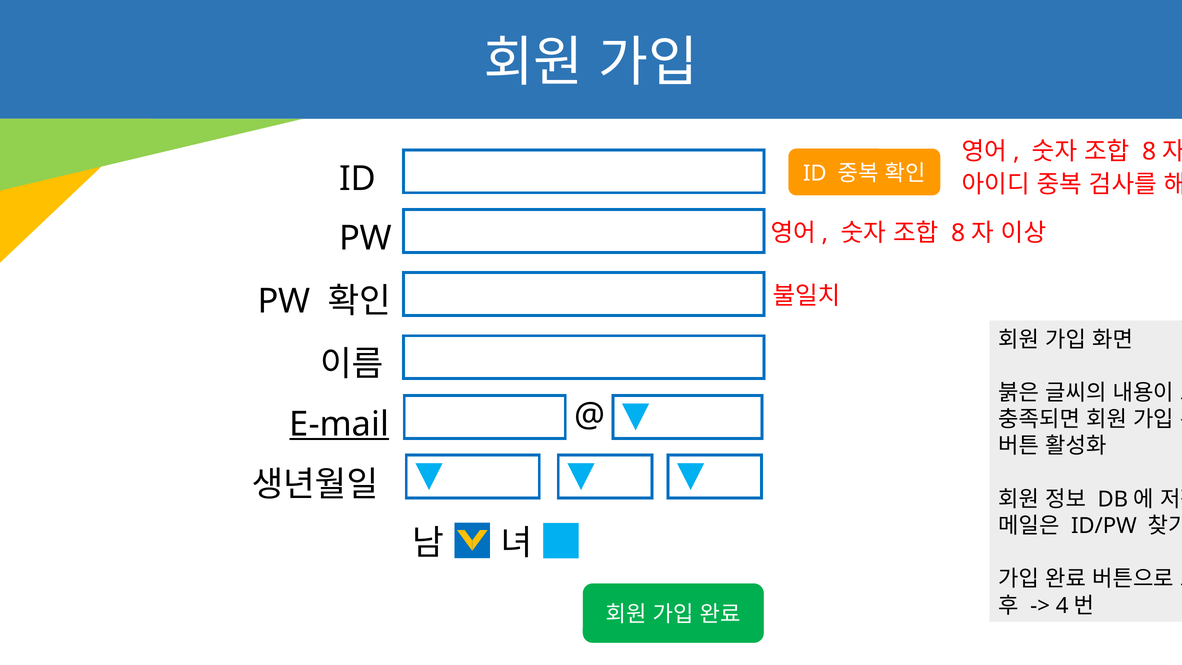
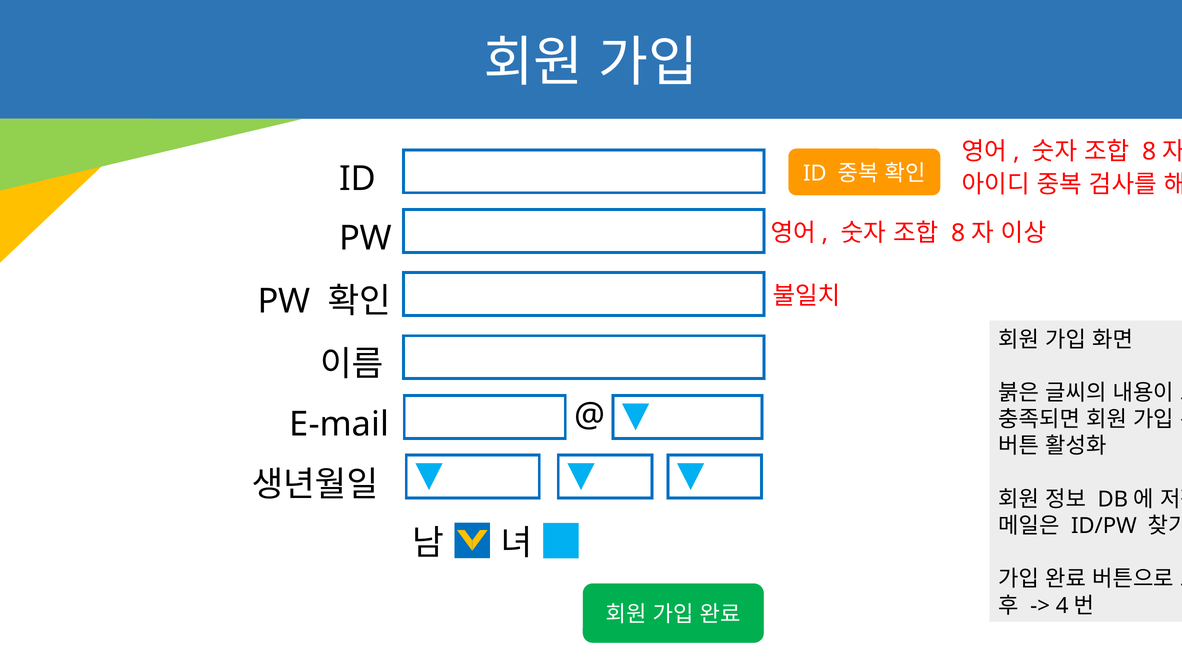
E-mail underline: present -> none (339, 424)
